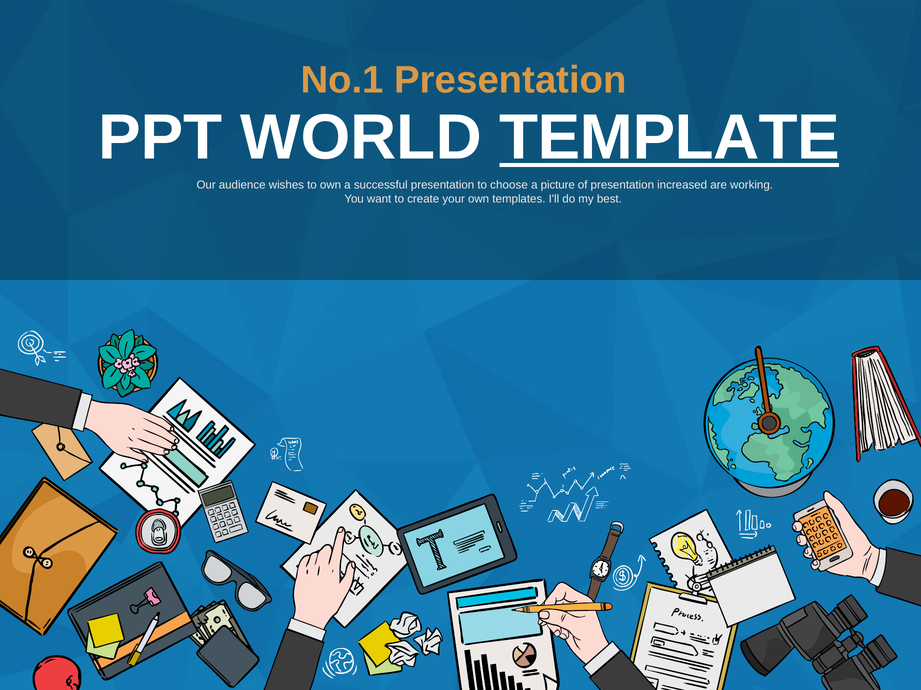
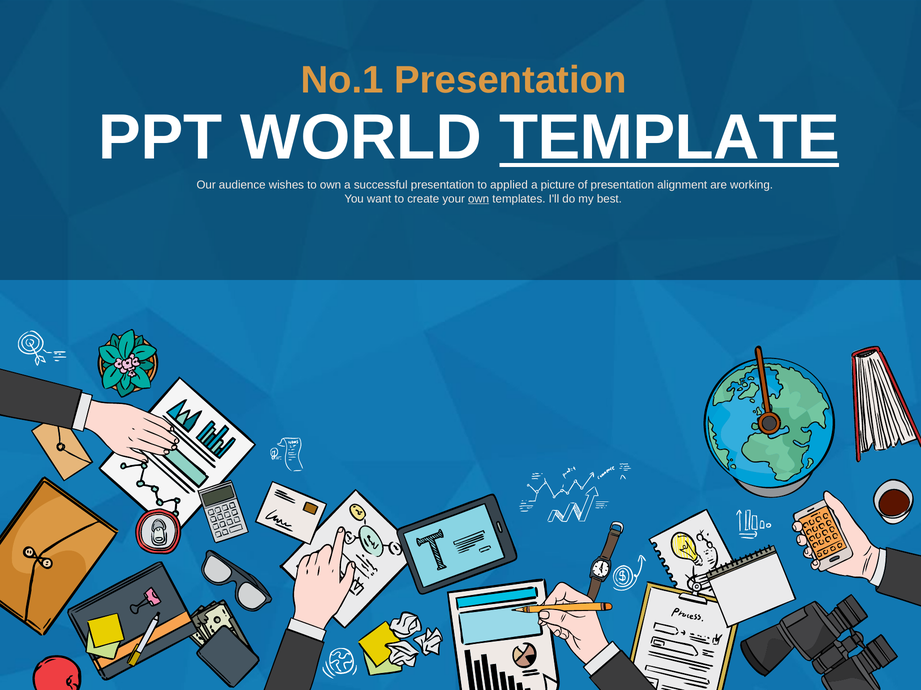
choose: choose -> applied (509, 185)
increased: increased -> alignment (682, 185)
own underline: none -> present (479, 199)
